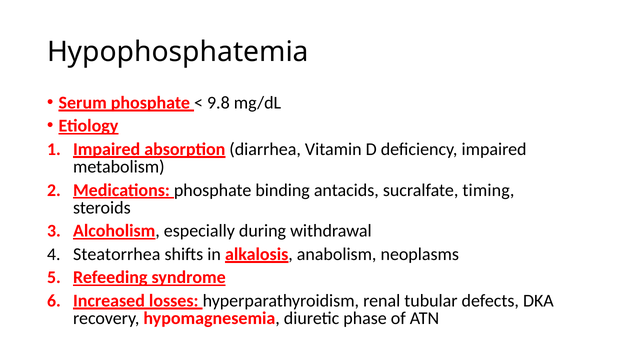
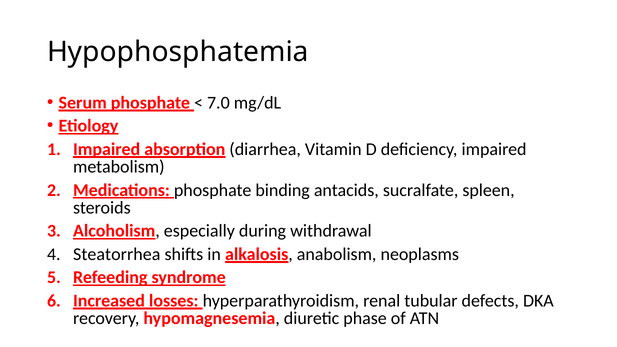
9.8: 9.8 -> 7.0 (218, 103)
timing: timing -> spleen (489, 190)
